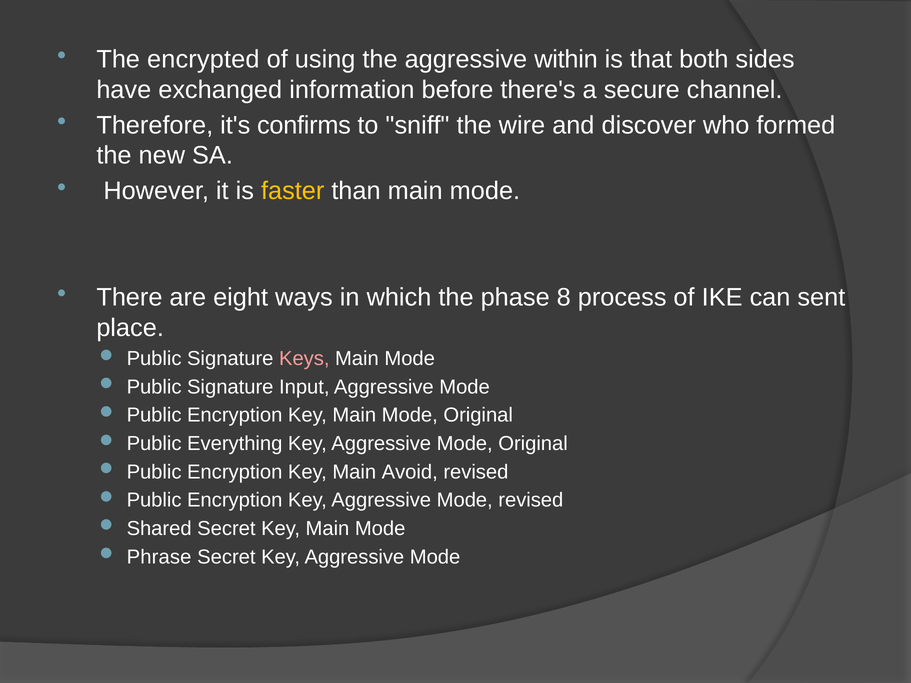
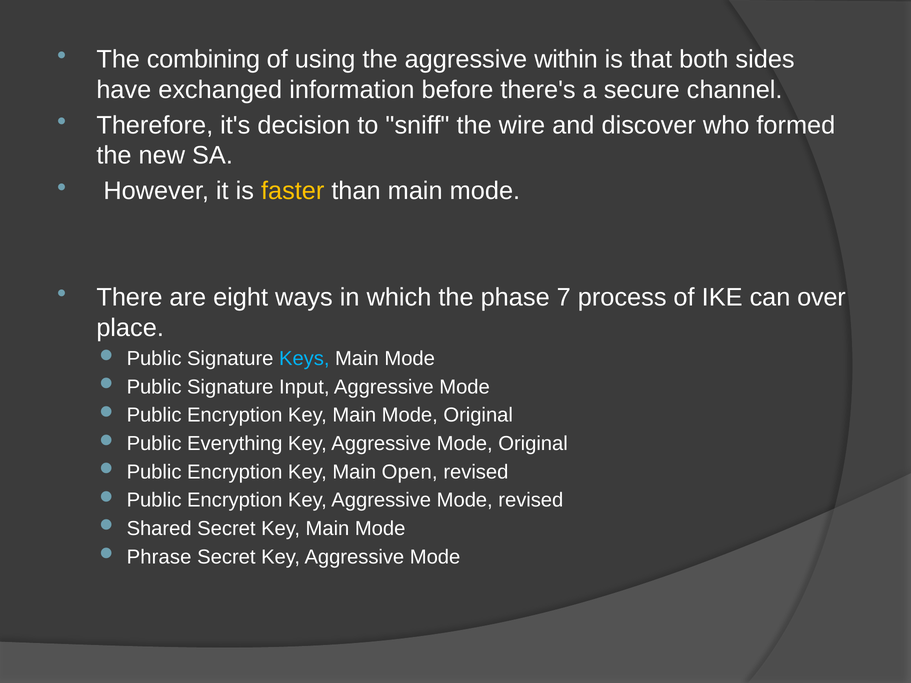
encrypted: encrypted -> combining (204, 59)
confirms: confirms -> decision (304, 125)
8: 8 -> 7 (564, 297)
sent: sent -> over (821, 297)
Keys colour: pink -> light blue (304, 359)
Avoid: Avoid -> Open (410, 472)
